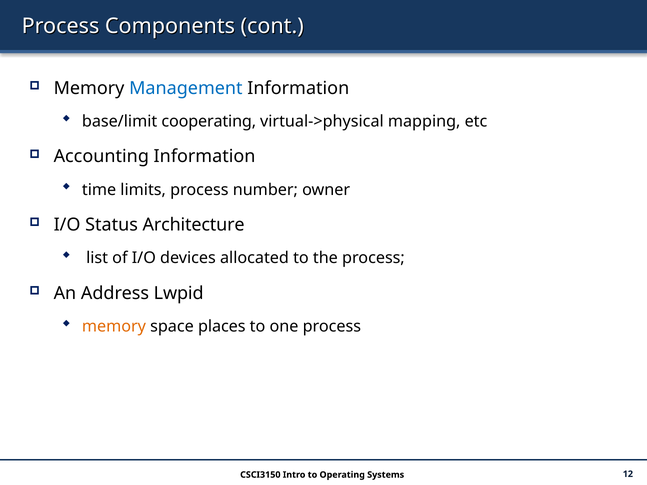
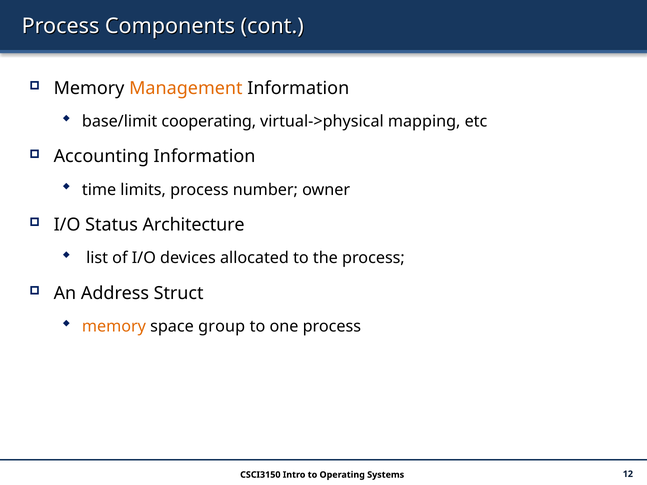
Management colour: blue -> orange (186, 88)
Lwpid: Lwpid -> Struct (179, 293)
places: places -> group (222, 327)
